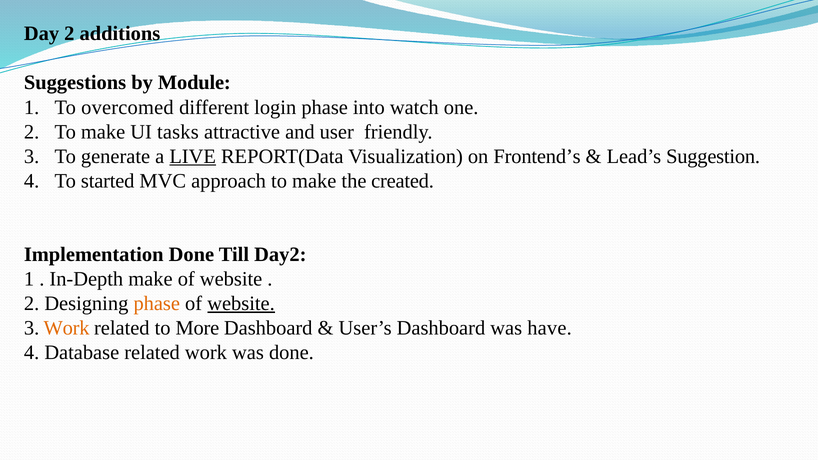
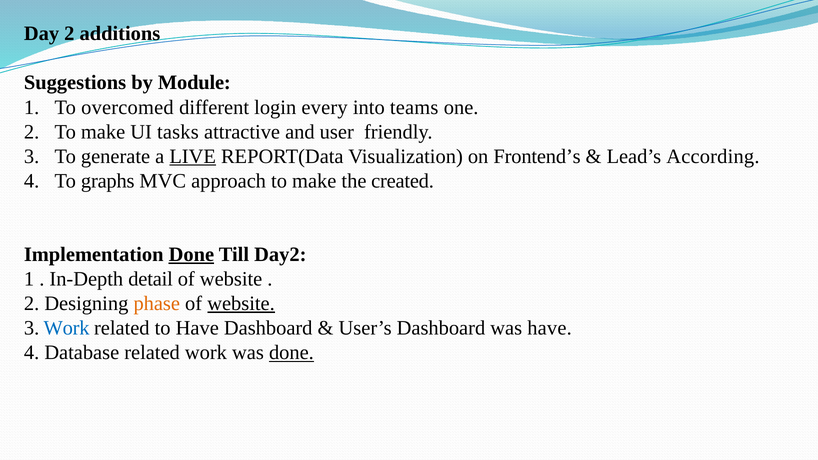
login phase: phase -> every (325, 107)
watch: watch -> teams (414, 107)
Suggestion: Suggestion -> According (713, 156)
started: started -> graphs (108, 181)
Done underline: none -> present (191, 255)
In-Depth make: make -> detail (151, 279)
Work colour: orange -> blue (67, 328)
to More: More -> Have (197, 328)
done underline: none -> present (291, 353)
